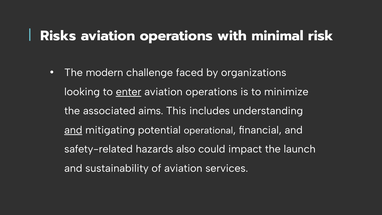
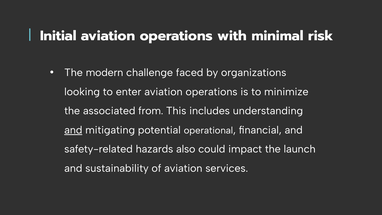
Risks: Risks -> Initial (58, 36)
enter underline: present -> none (129, 92)
aims: aims -> from (151, 111)
